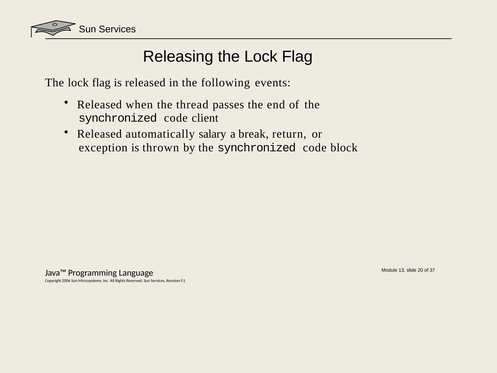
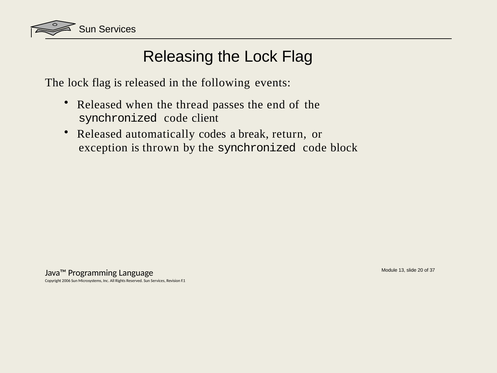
salary: salary -> codes (212, 134)
